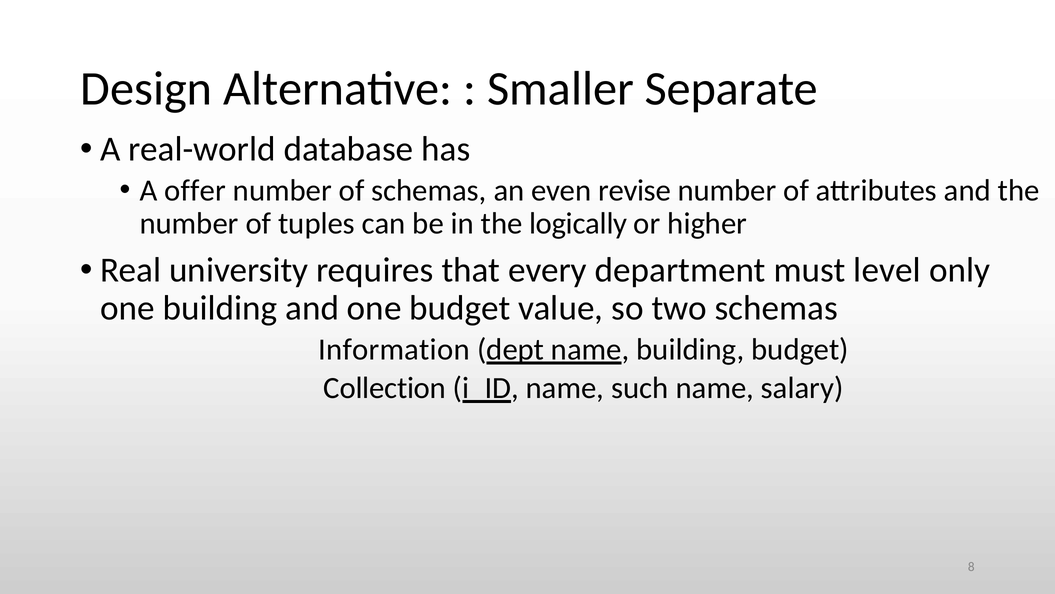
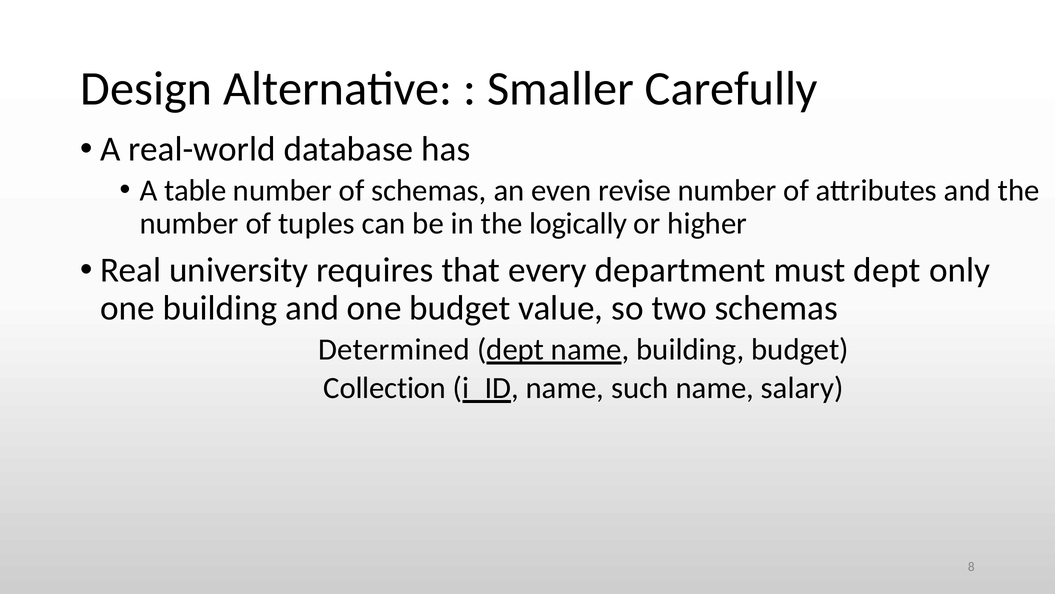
Separate: Separate -> Carefully (731, 89)
offer: offer -> table (195, 190)
must level: level -> dept (887, 270)
Information: Information -> Determined (394, 349)
